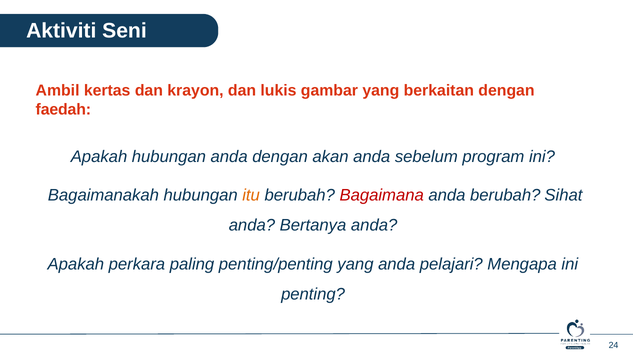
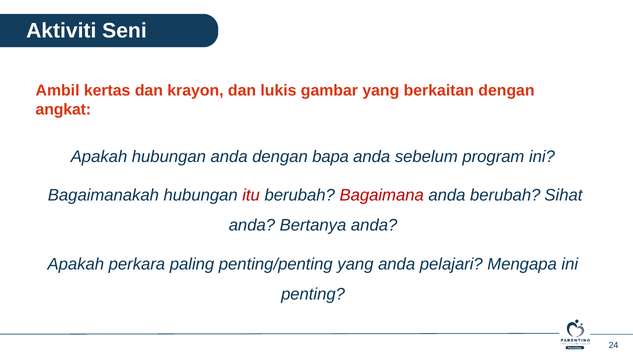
faedah: faedah -> angkat (63, 109)
akan: akan -> bapa (331, 157)
itu colour: orange -> red (251, 195)
